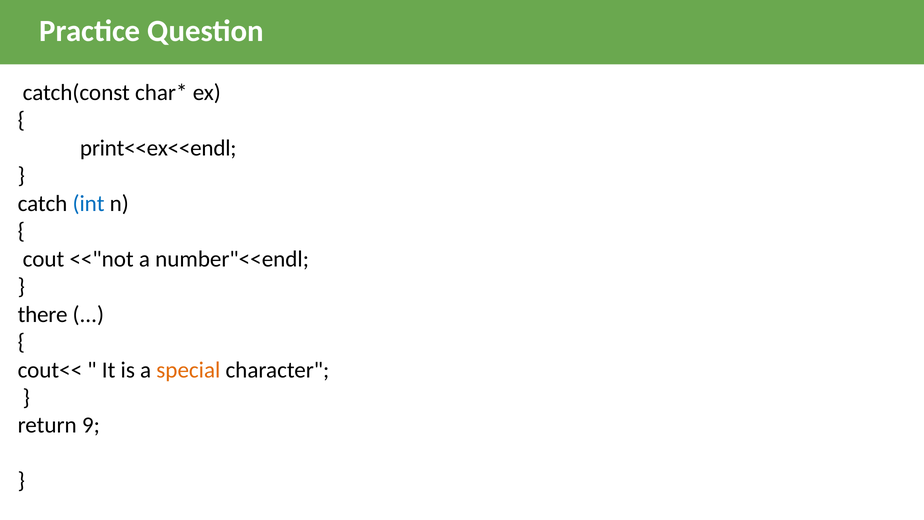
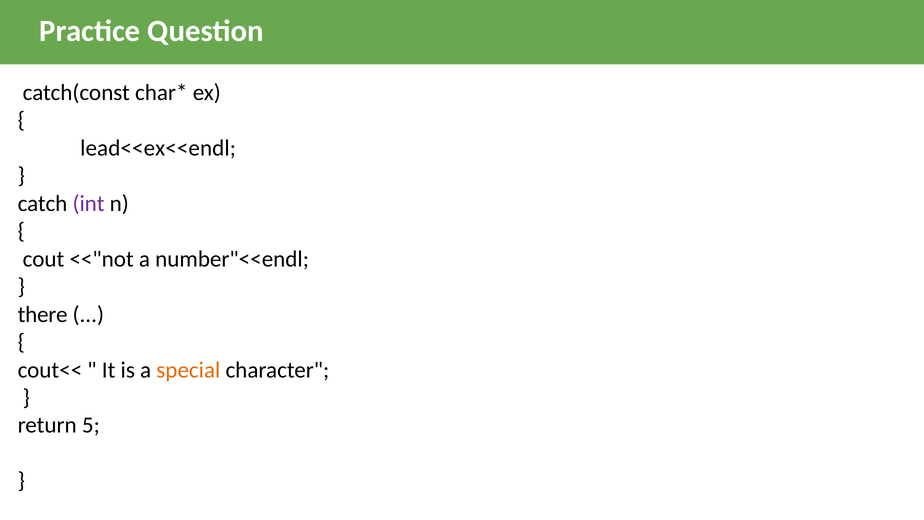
print<<ex<<endl: print<<ex<<endl -> lead<<ex<<endl (158, 148)
int colour: blue -> purple (89, 203)
9: 9 -> 5 (91, 425)
